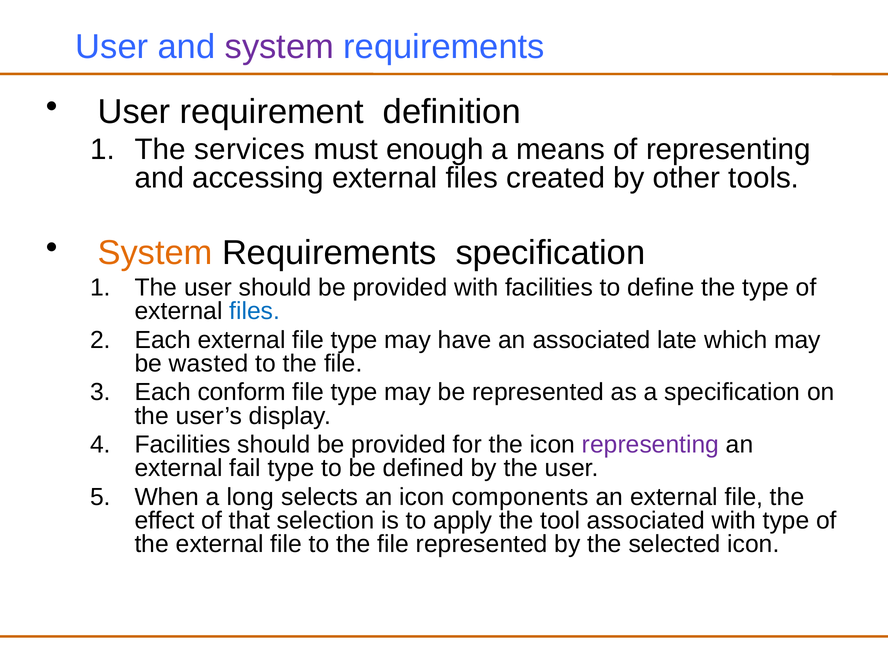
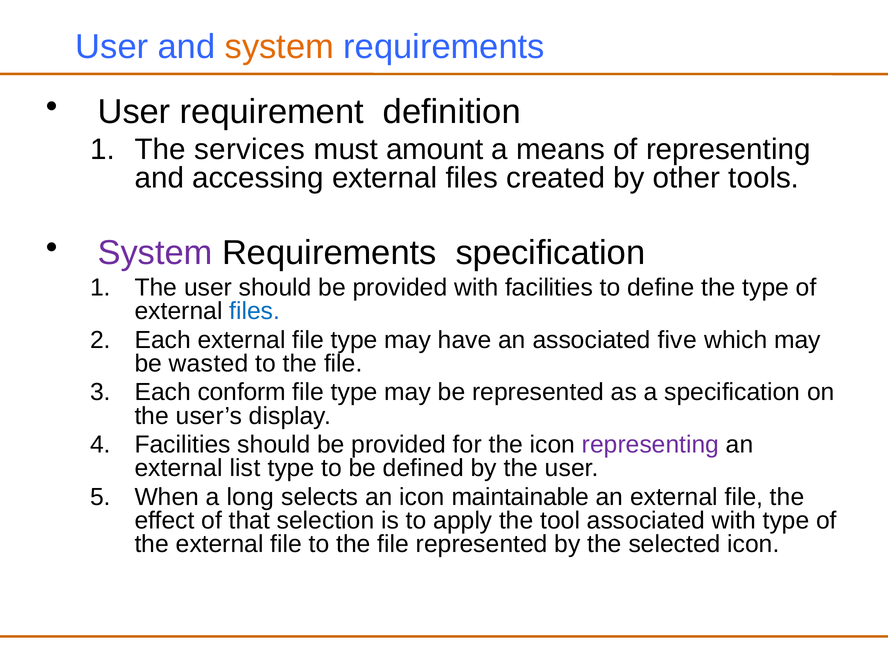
system colour: purple -> orange (279, 47)
enough: enough -> amount (435, 149)
System colour: orange -> purple (155, 253)
late: late -> five (677, 340)
fail: fail -> list (245, 468)
components: components -> maintainable (520, 497)
